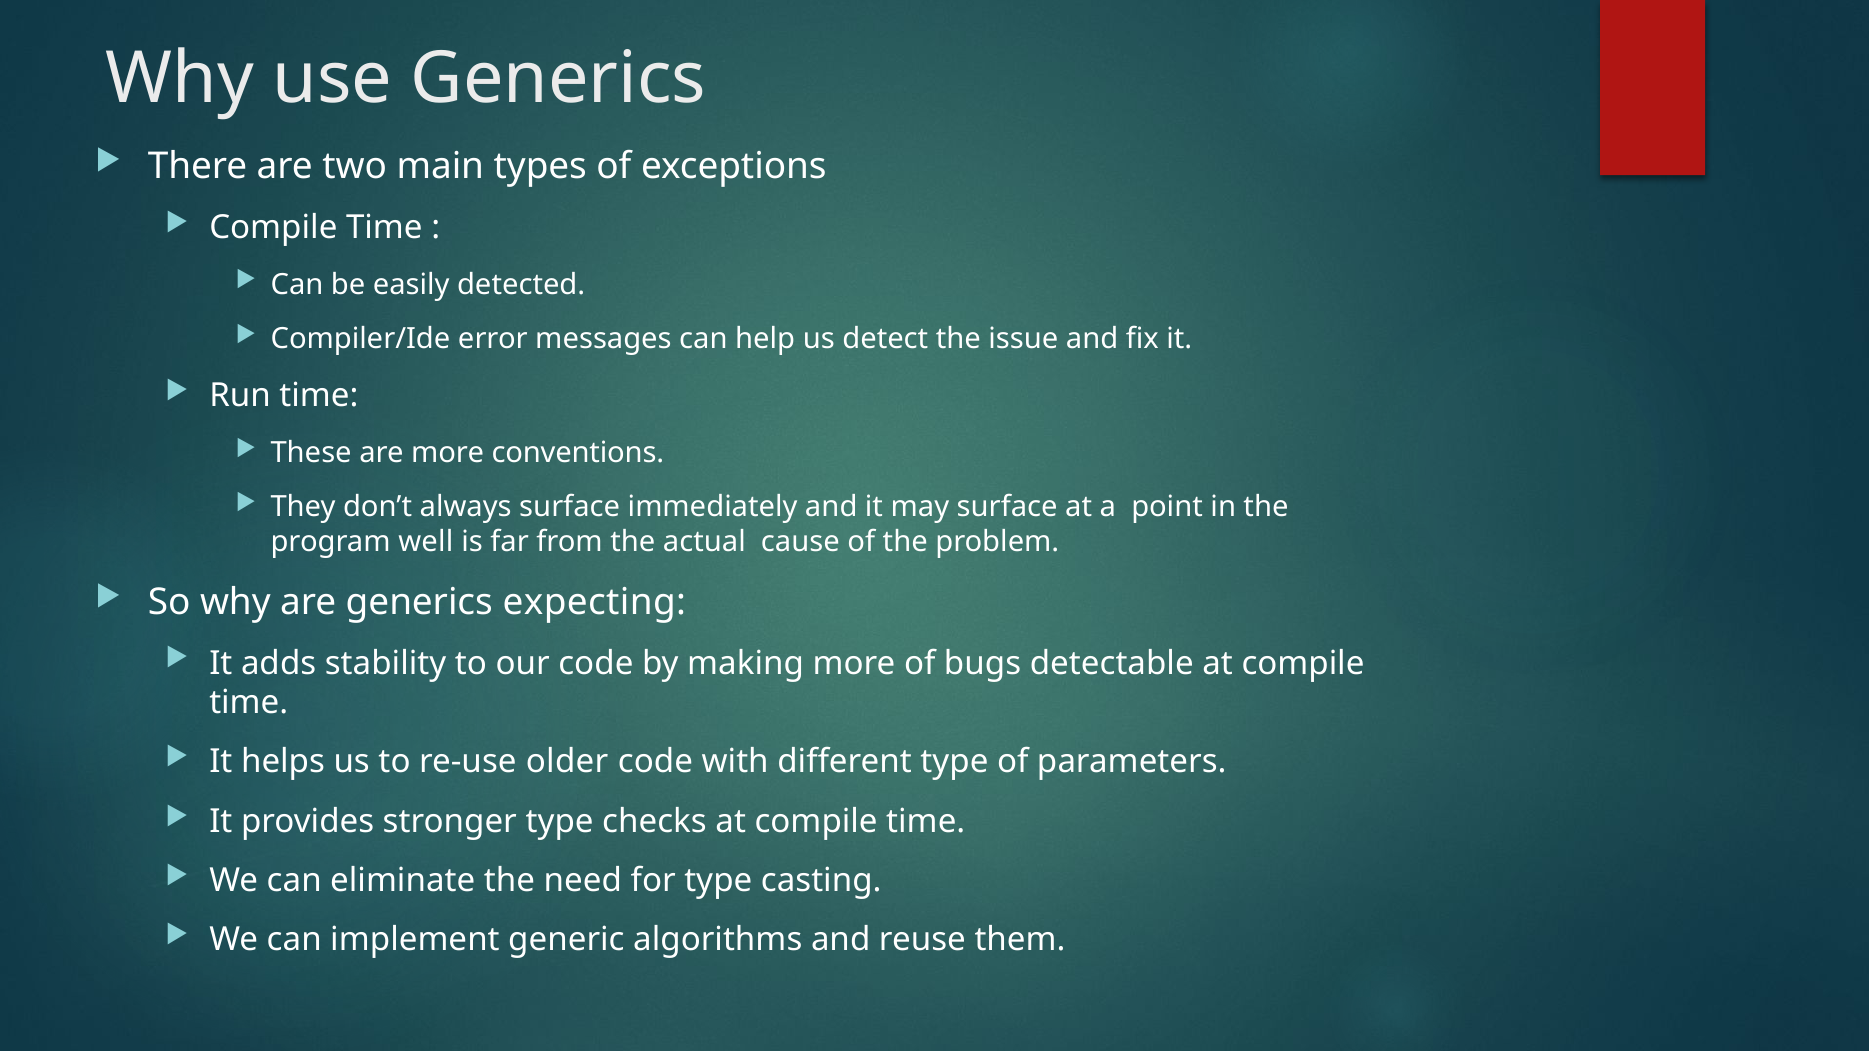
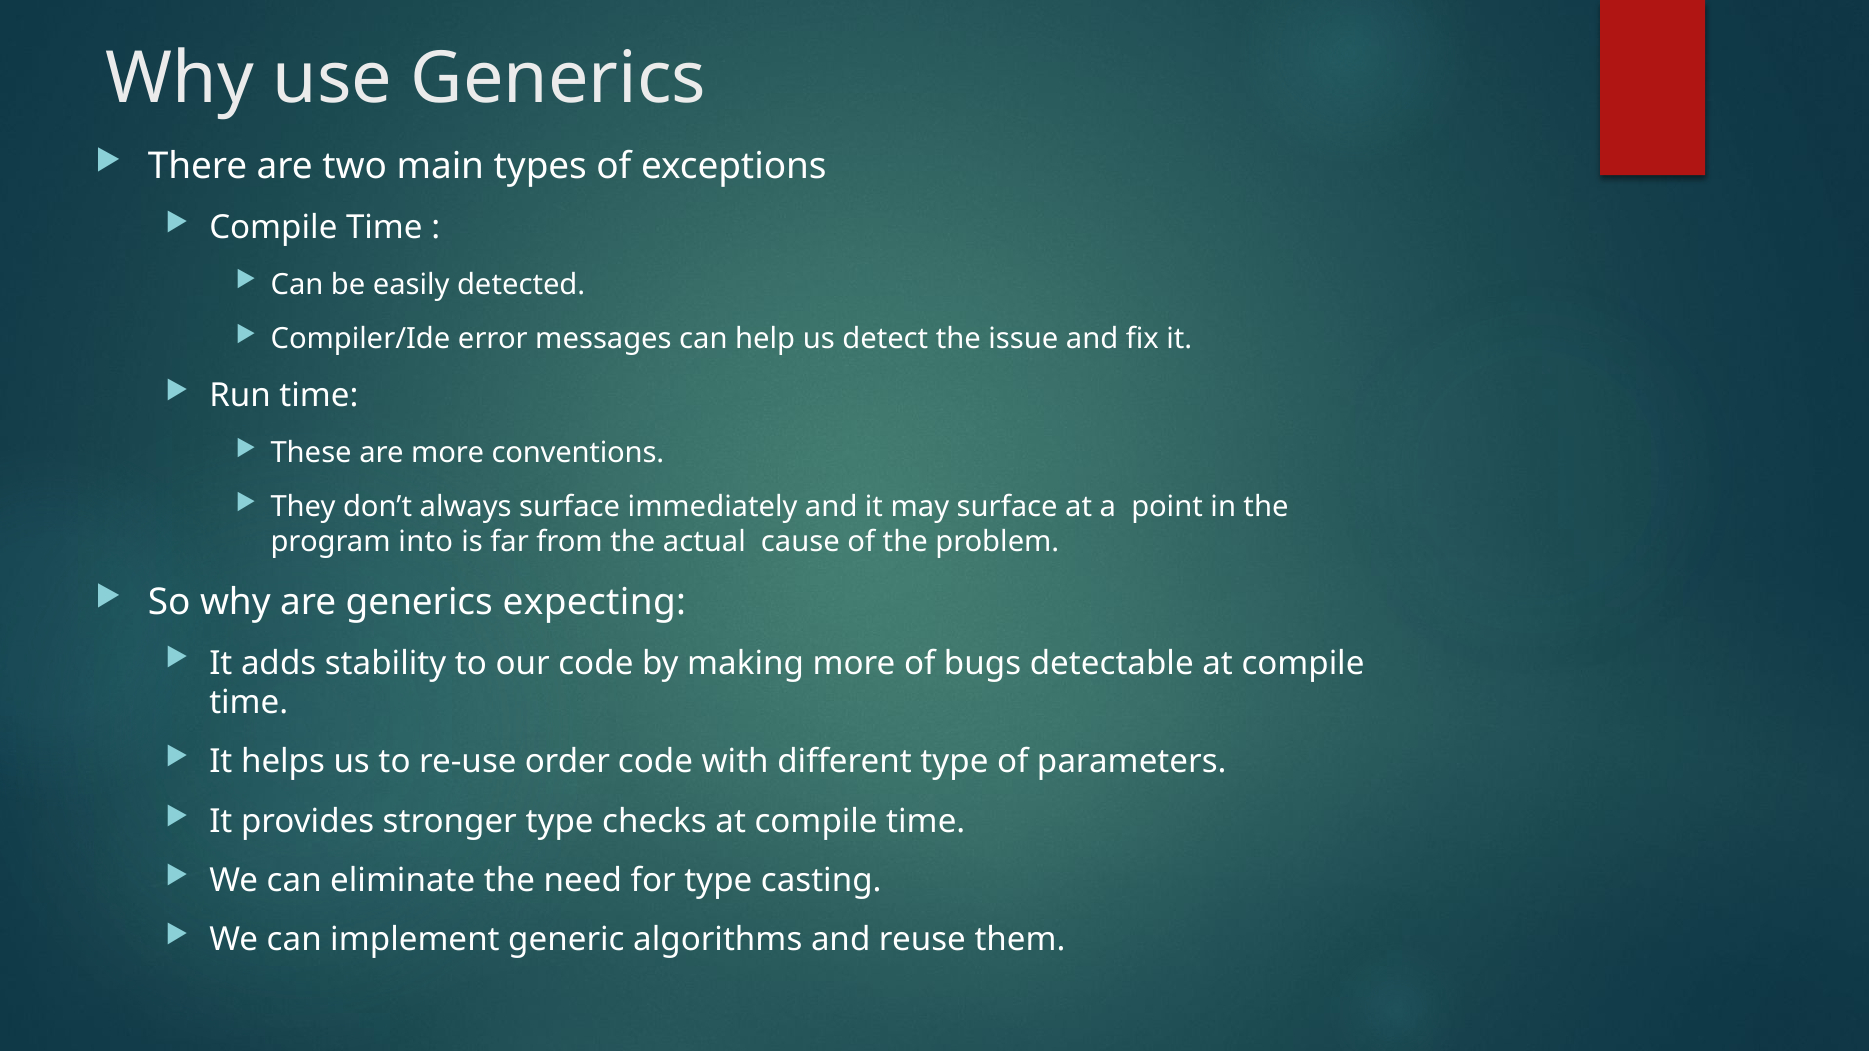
well: well -> into (426, 542)
older: older -> order (567, 762)
